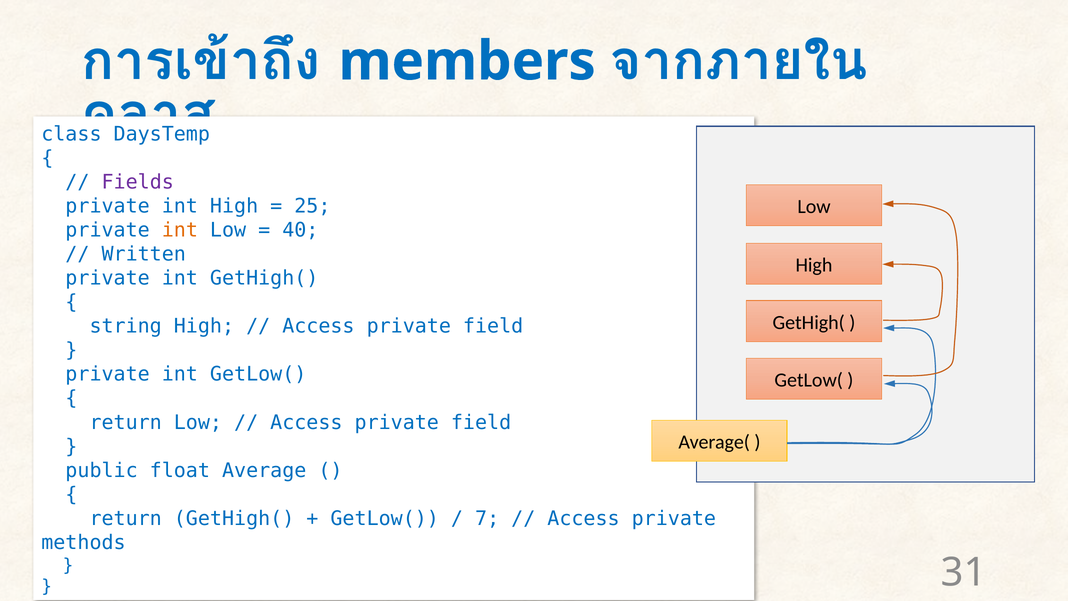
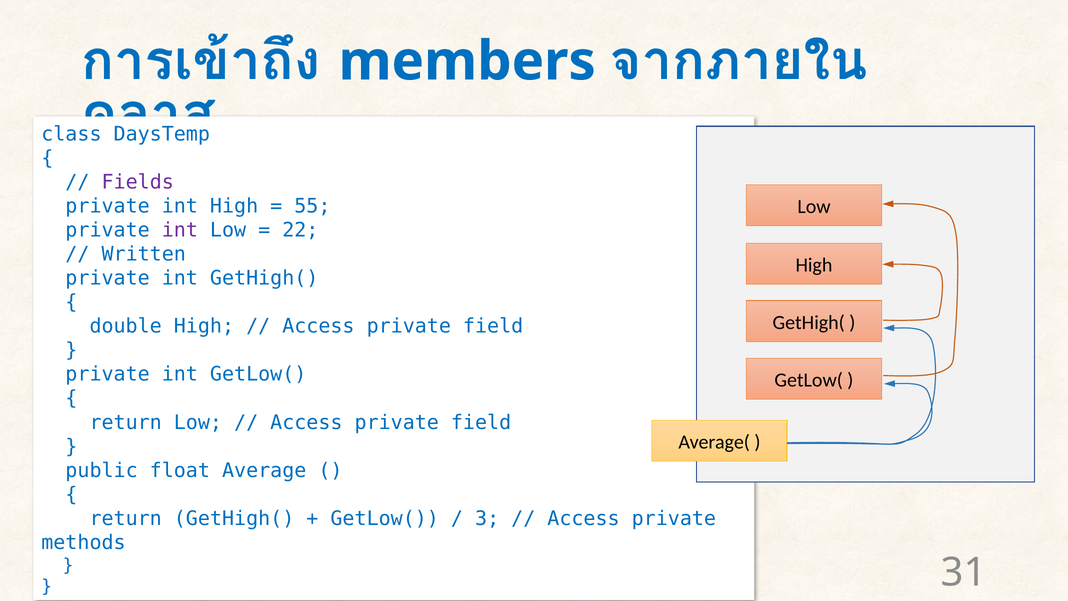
25: 25 -> 55 (312, 206)
int colour: orange -> purple (180, 230)
40: 40 -> 22 (300, 230)
string: string -> double (126, 326)
7: 7 -> 3 (487, 518)
